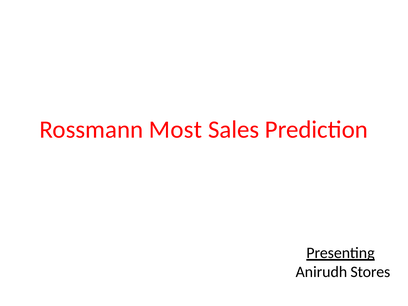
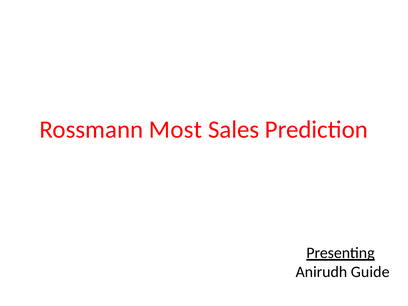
Stores: Stores -> Guide (370, 272)
